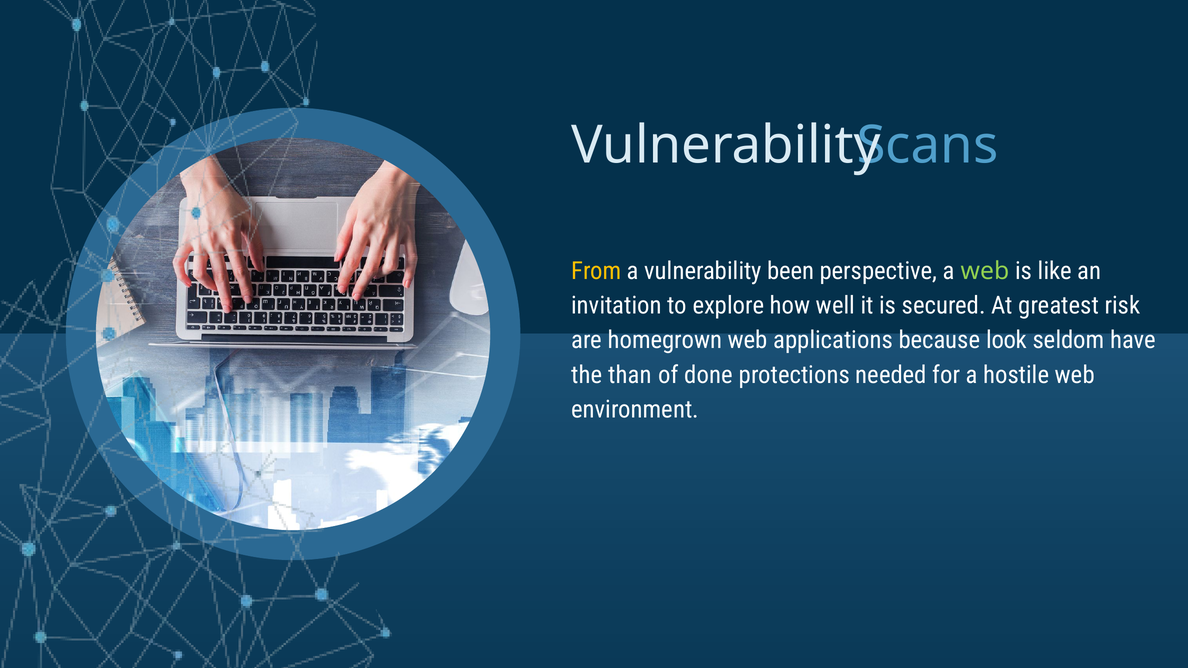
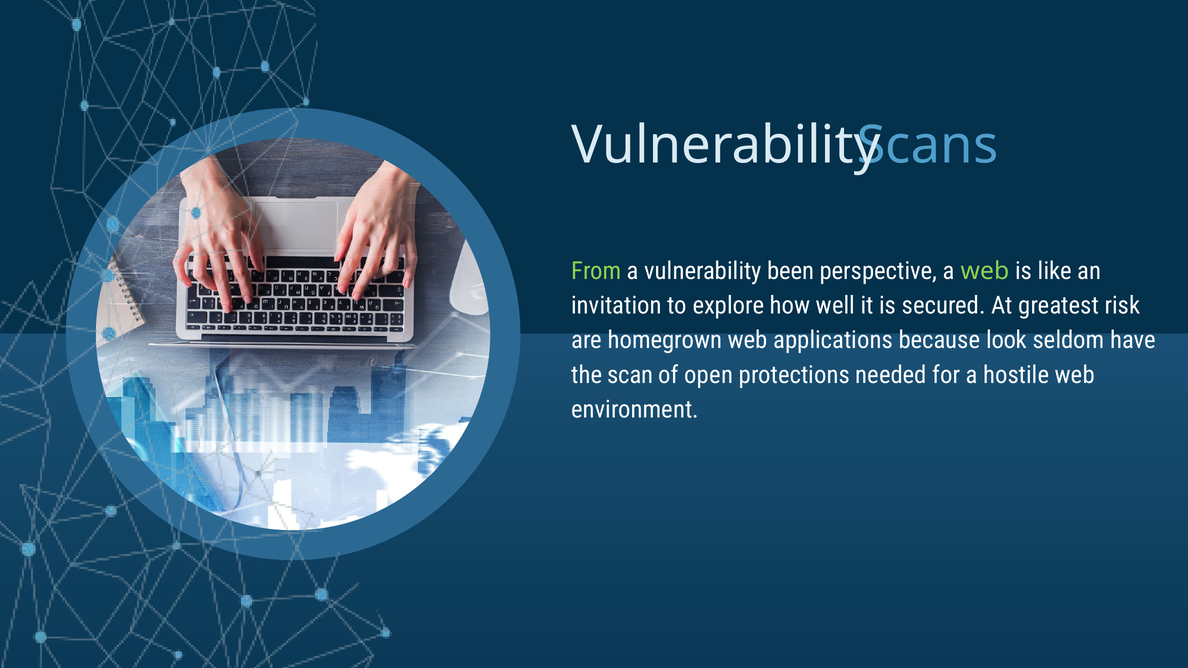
From colour: yellow -> light green (596, 271)
than: than -> scan (630, 375)
done: done -> open (709, 375)
